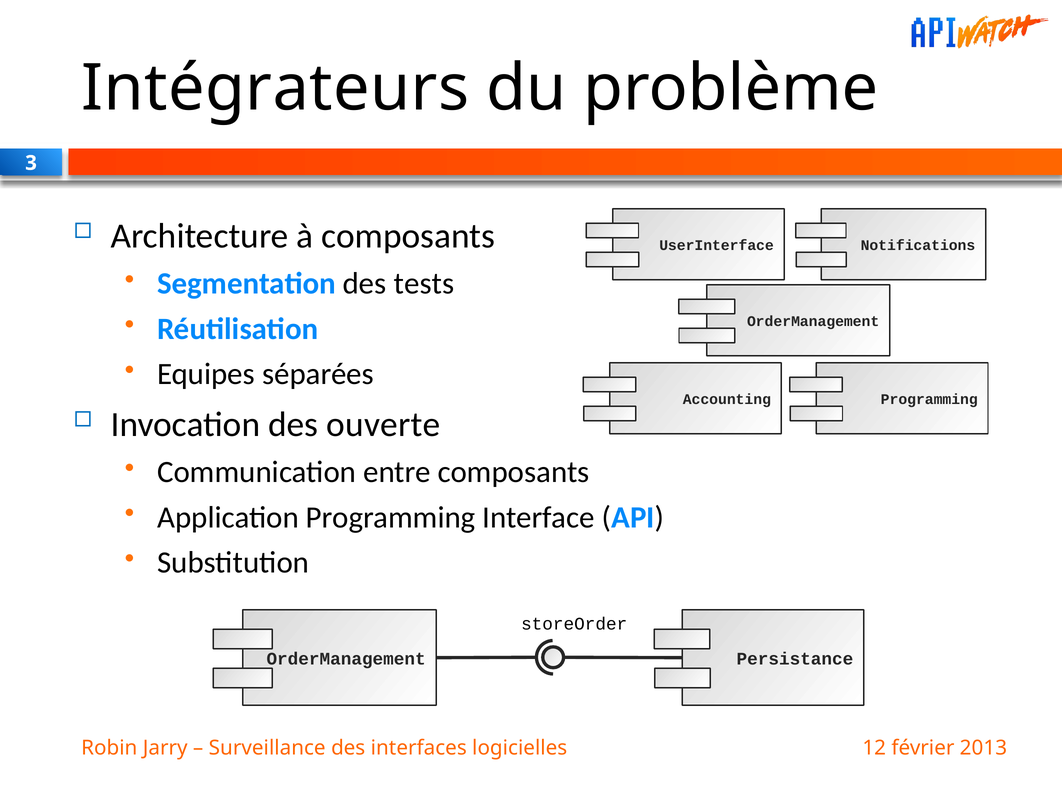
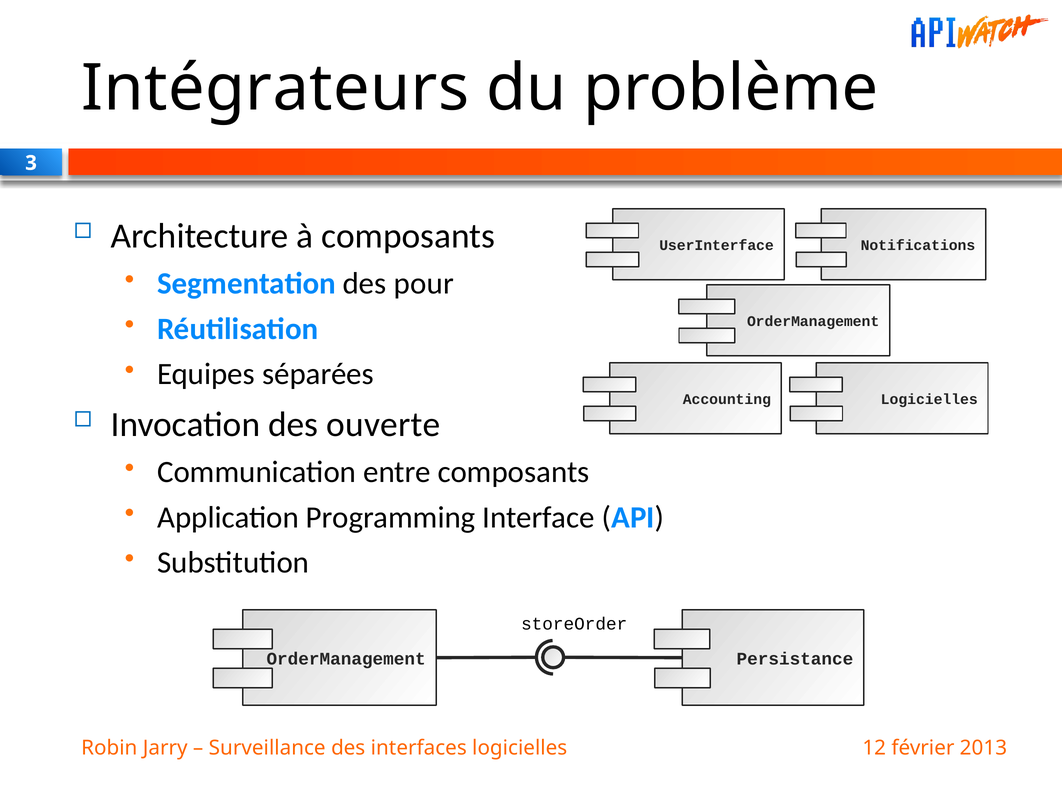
tests: tests -> pour (424, 284)
Programming: Programming -> Logicielles (929, 400)
